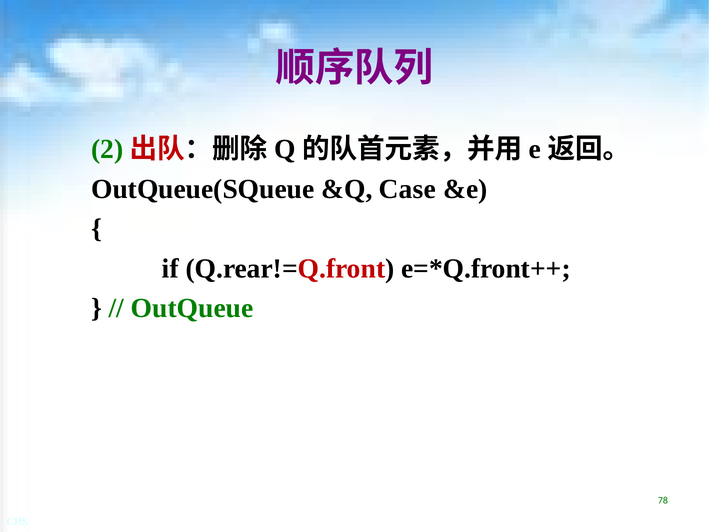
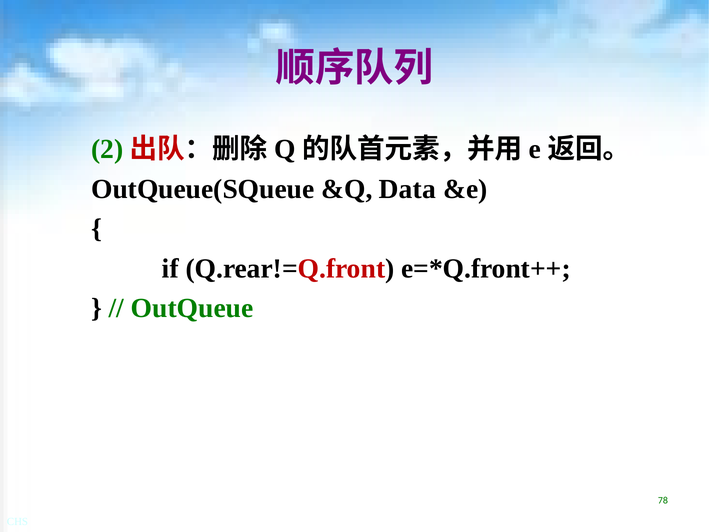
Case: Case -> Data (407, 189)
